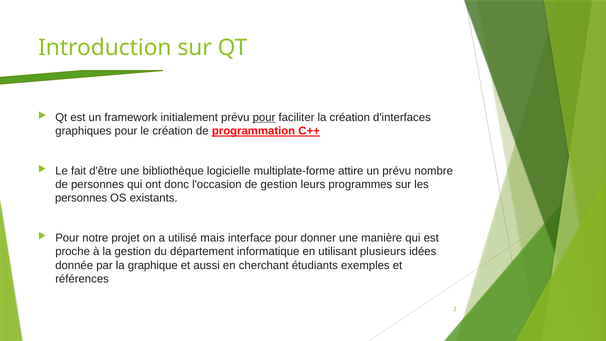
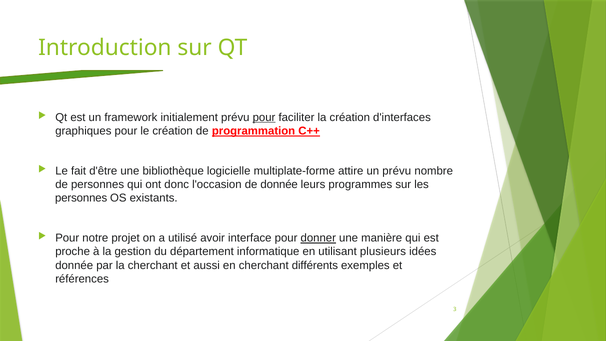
de gestion: gestion -> donnée (279, 184)
mais: mais -> avoir (213, 238)
donner underline: none -> present (318, 238)
la graphique: graphique -> cherchant (153, 265)
étudiants: étudiants -> différents (315, 265)
